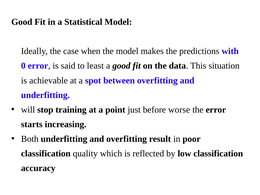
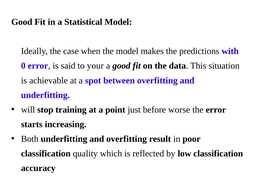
least: least -> your (95, 66)
